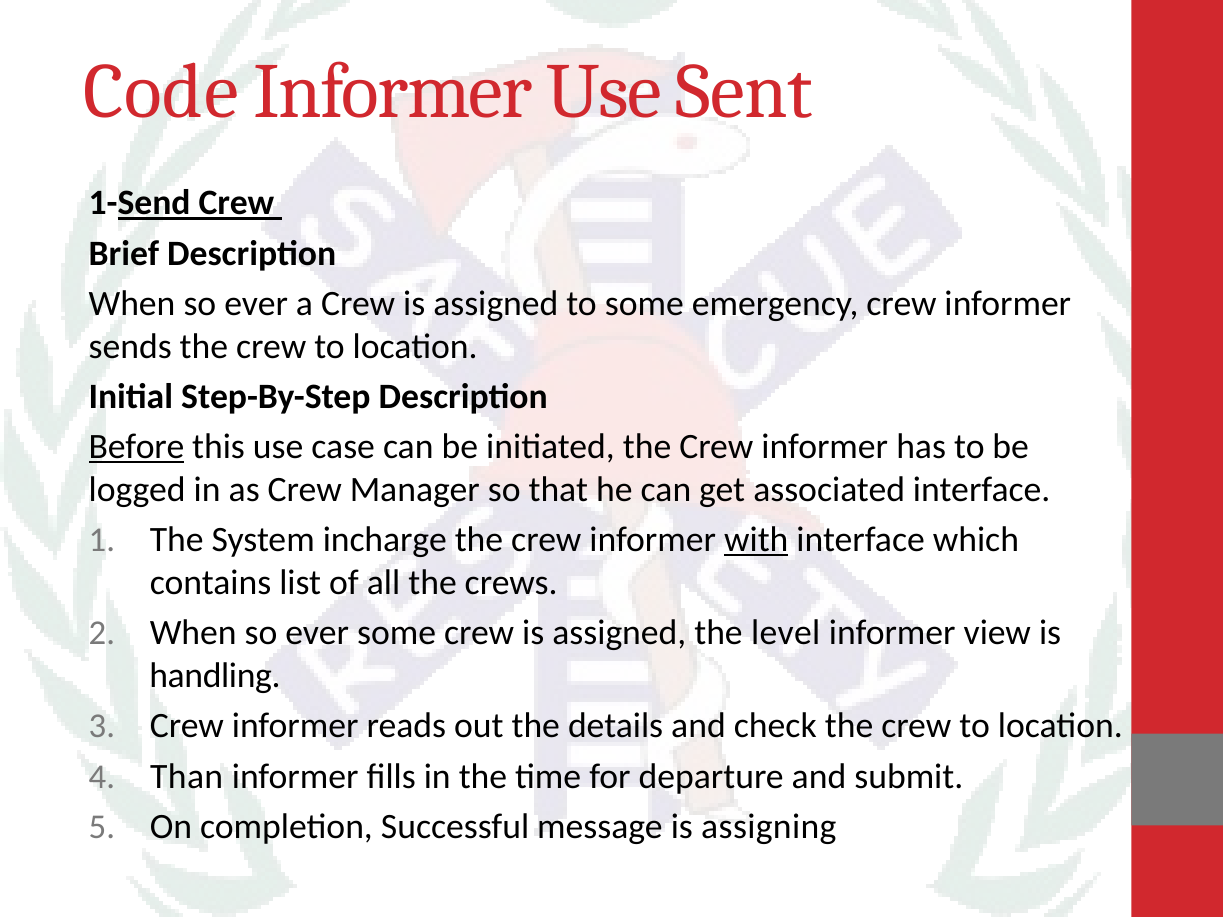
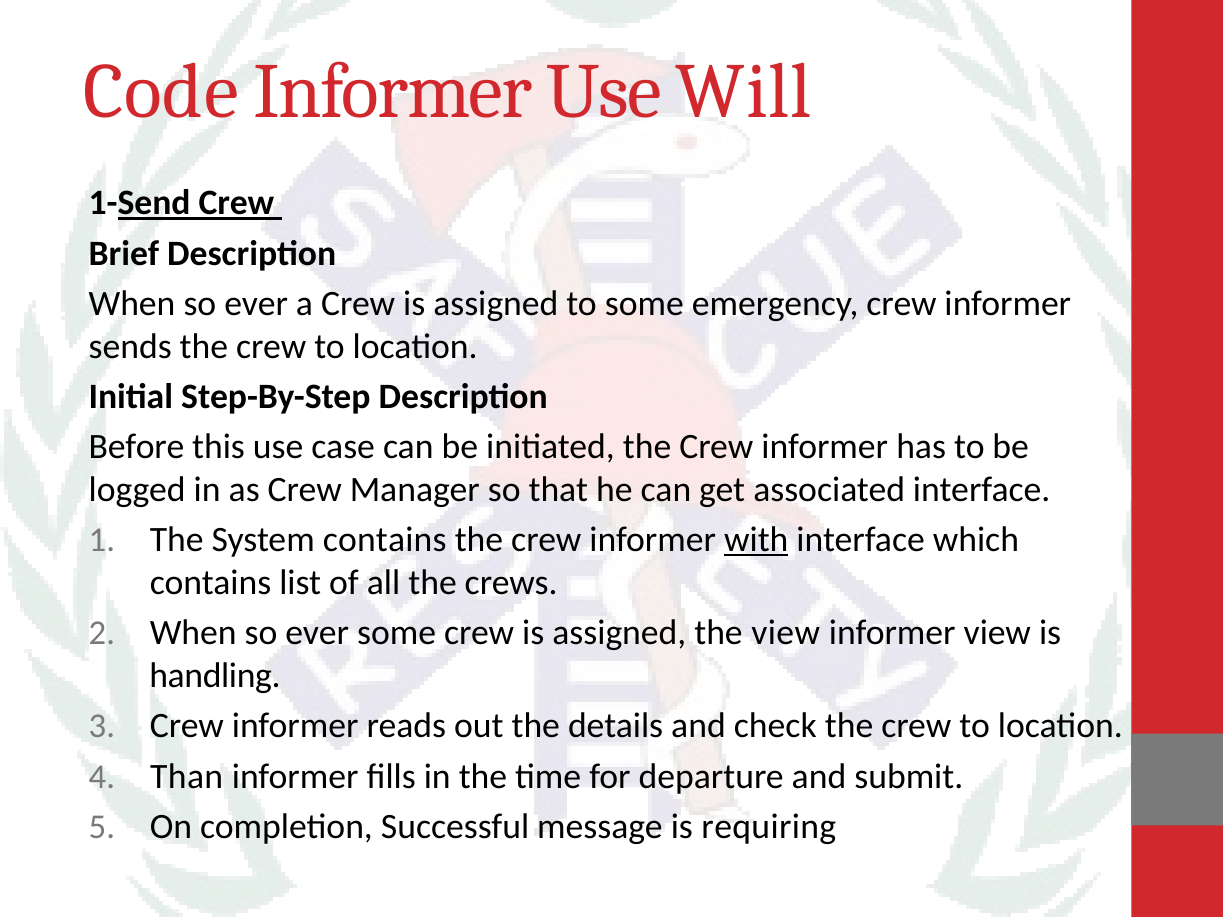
Sent: Sent -> Will (744, 92)
Before underline: present -> none (137, 447)
System incharge: incharge -> contains (385, 540)
the level: level -> view (786, 633)
assigning: assigning -> requiring (769, 827)
